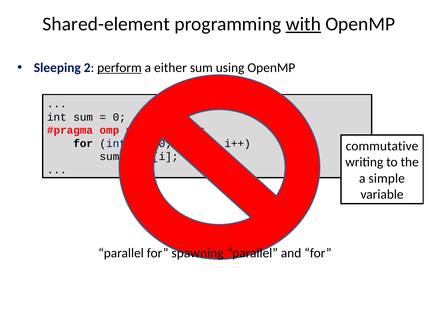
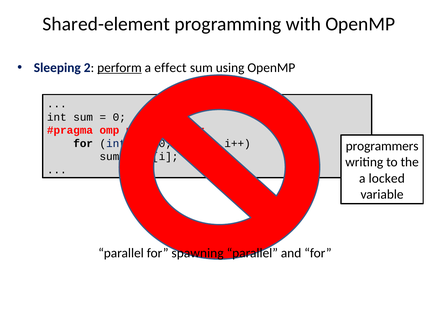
with underline: present -> none (303, 24)
either: either -> effect (170, 68)
commutative: commutative -> programmers (382, 146)
simple: simple -> locked (387, 178)
